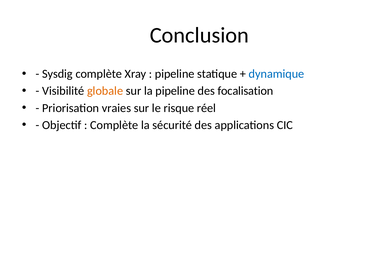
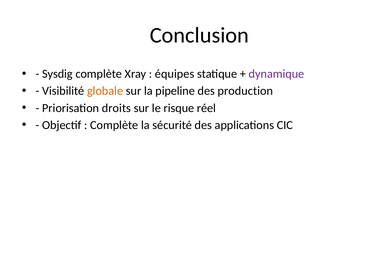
pipeline: pipeline -> équipes (175, 74)
dynamique colour: blue -> purple (277, 74)
focalisation: focalisation -> production (245, 91)
vraies: vraies -> droits (116, 108)
